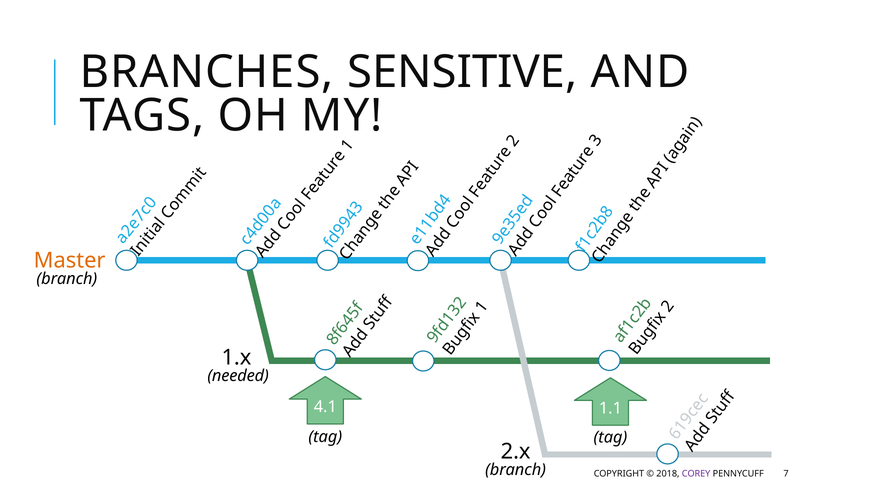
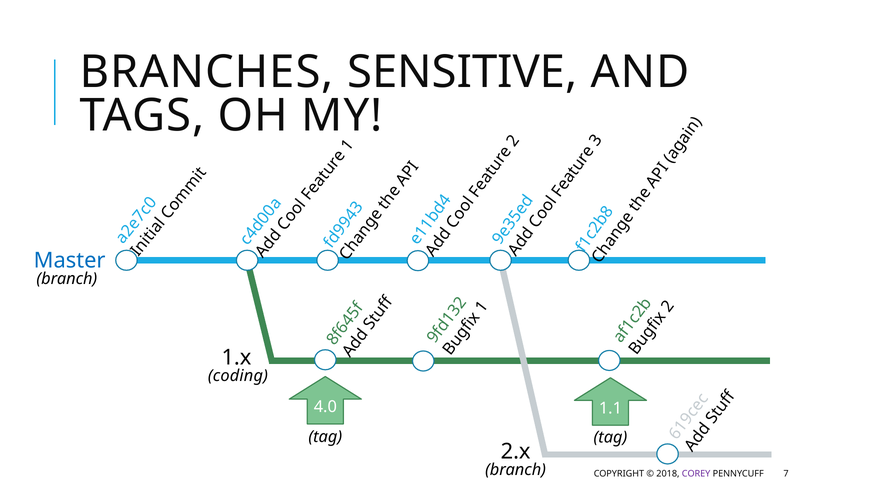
Master colour: orange -> blue (70, 260)
needed: needed -> coding (238, 376)
4.1: 4.1 -> 4.0 (325, 407)
